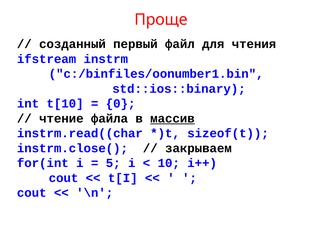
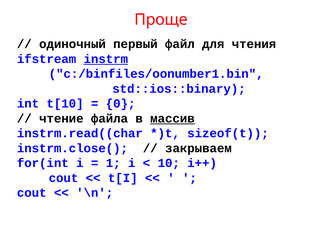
созданный: созданный -> одиночный (72, 44)
instrm underline: none -> present (106, 59)
5: 5 -> 1 (113, 163)
